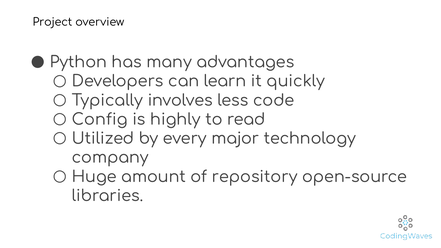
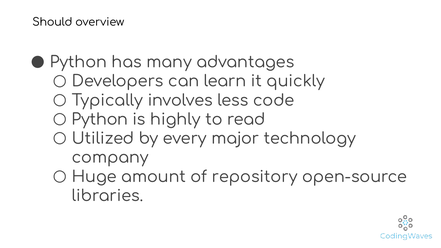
Project: Project -> Should (52, 22)
Config: Config -> Python (100, 120)
